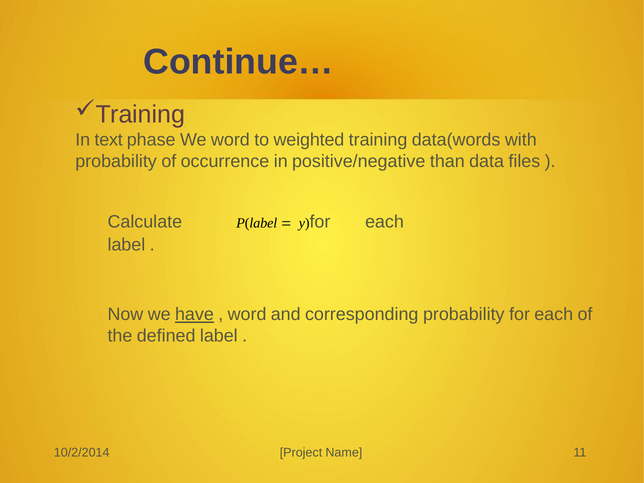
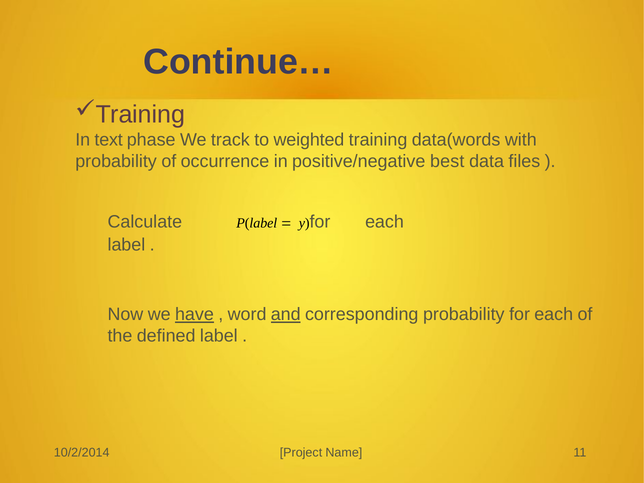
We word: word -> track (230, 140)
than: than -> best (447, 161)
and underline: none -> present (286, 315)
